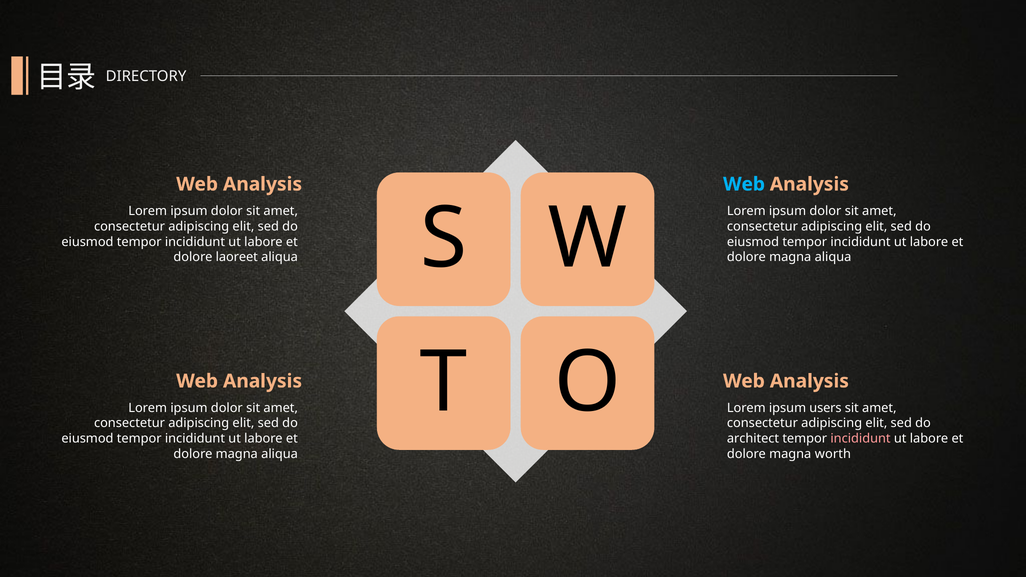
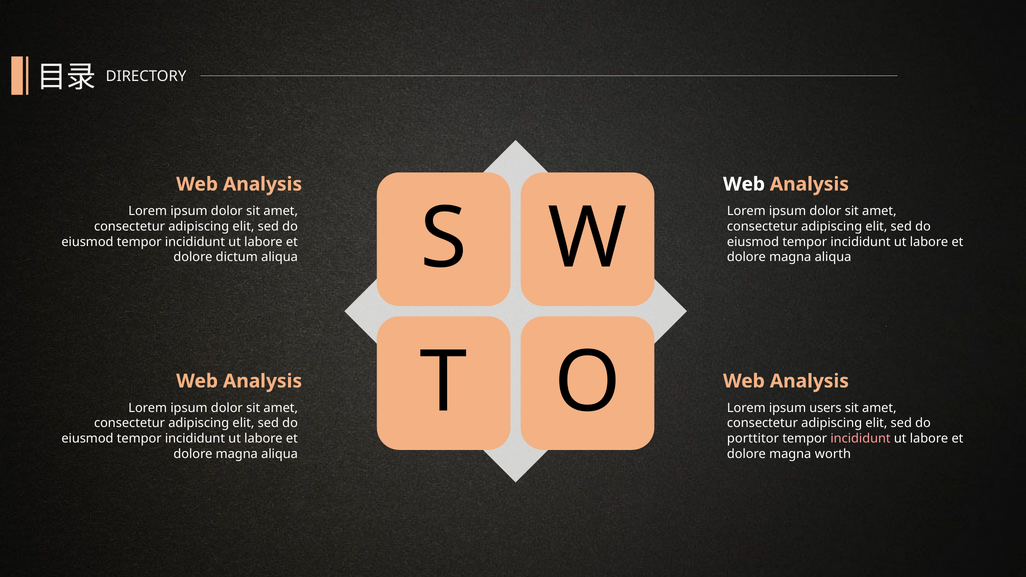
Web colour: light blue -> white (744, 184)
laoreet: laoreet -> dictum (237, 257)
architect: architect -> porttitor (753, 439)
